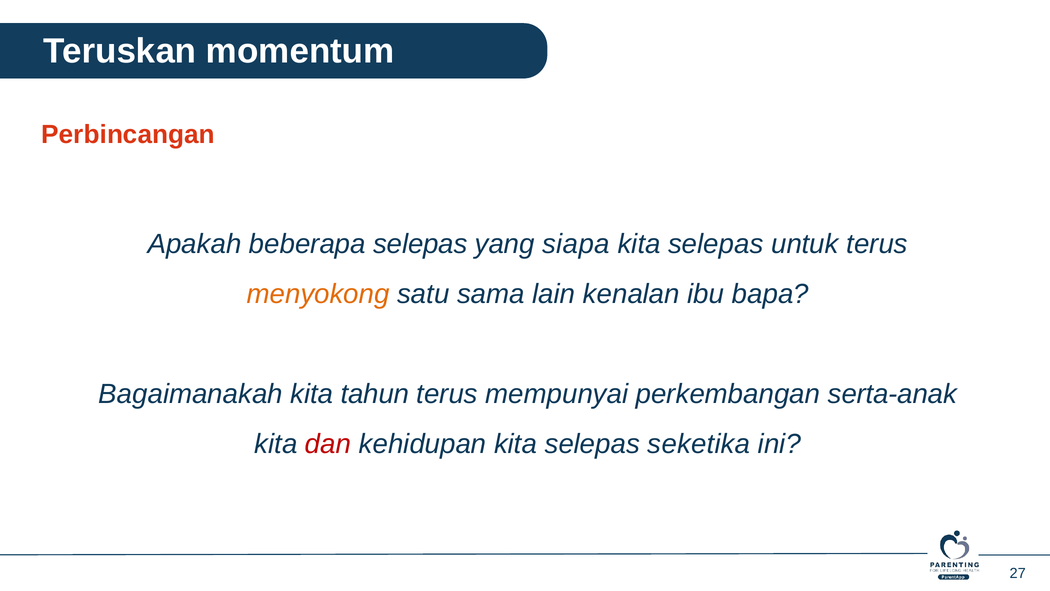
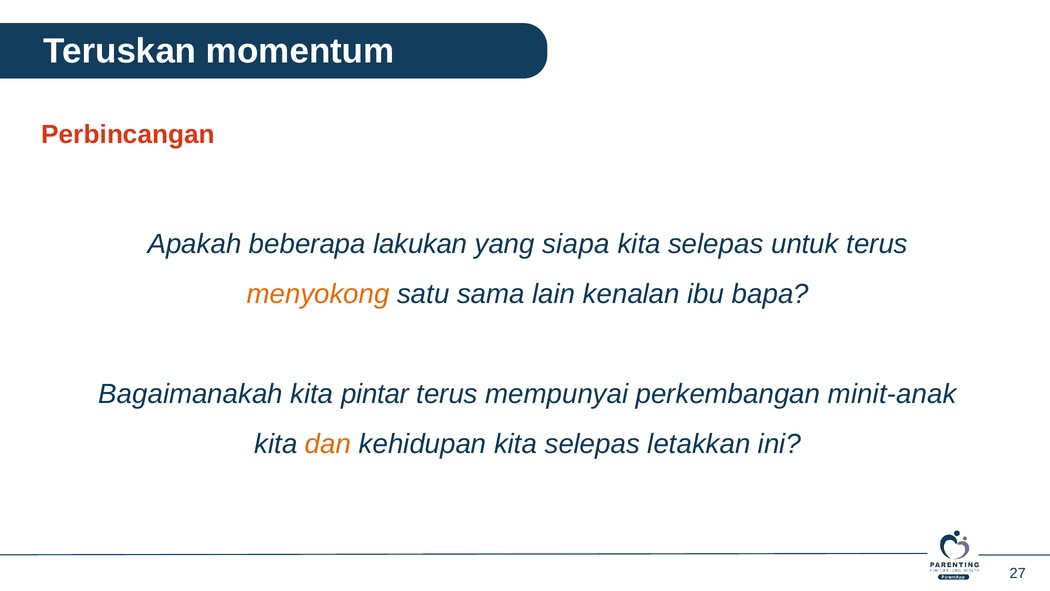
beberapa selepas: selepas -> lakukan (420, 244)
tahun: tahun -> pintar (375, 394)
serta-anak: serta-anak -> minit-anak (892, 394)
dan colour: red -> orange (328, 444)
seketika: seketika -> letakkan (699, 444)
